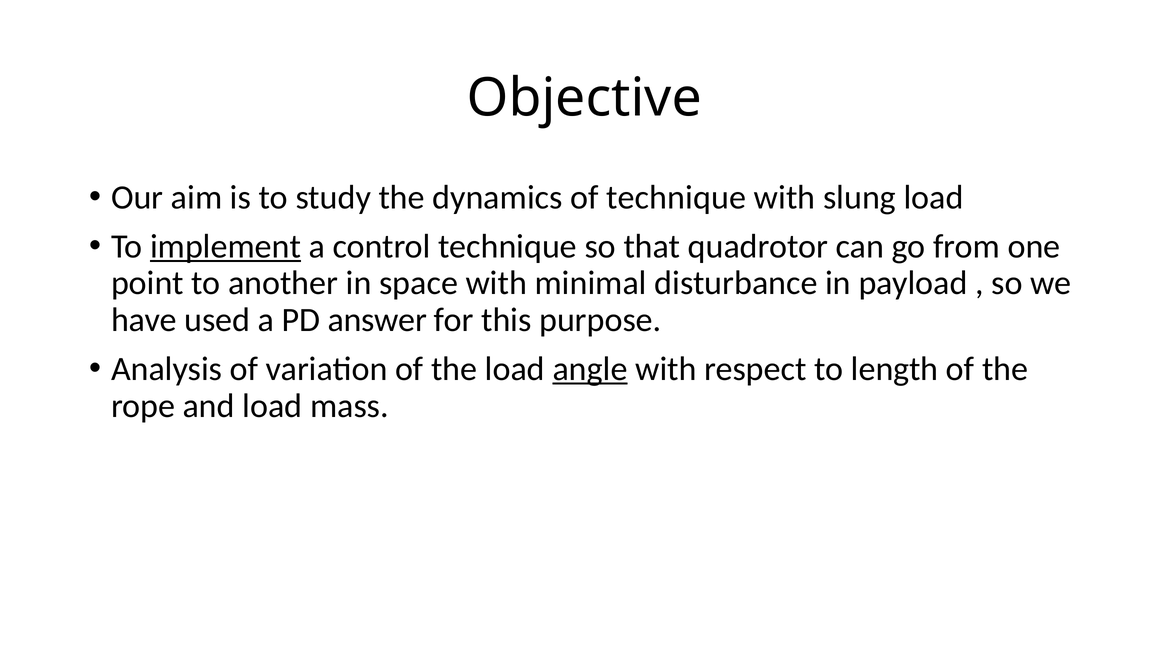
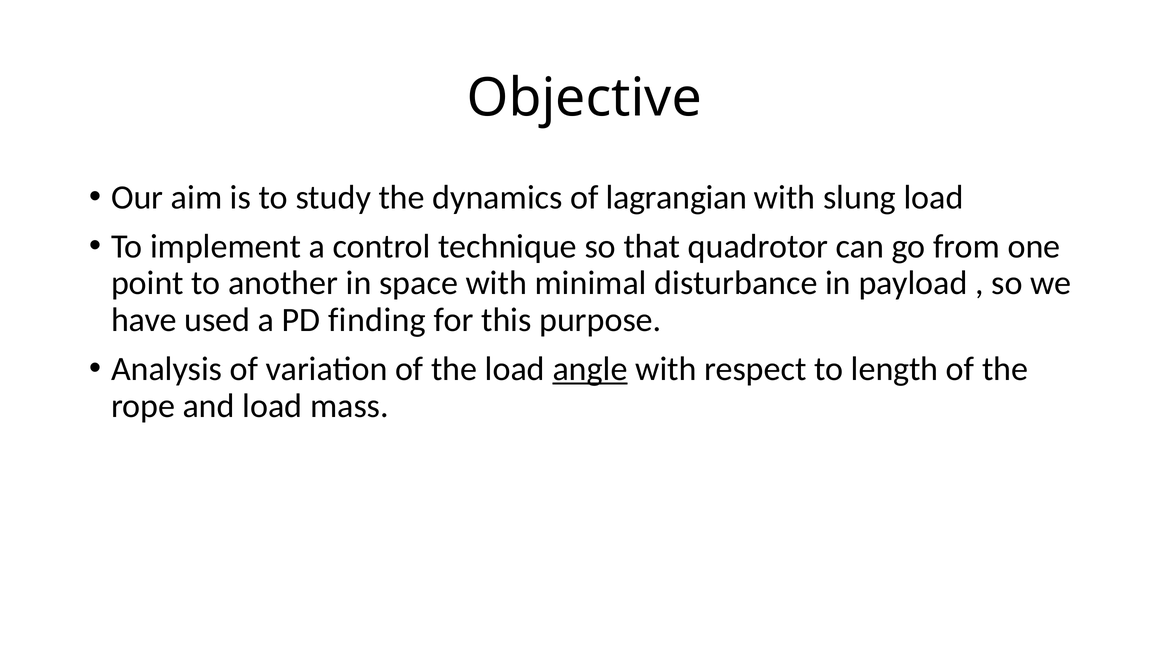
of technique: technique -> lagrangian (676, 198)
implement underline: present -> none (226, 247)
answer: answer -> finding (377, 320)
